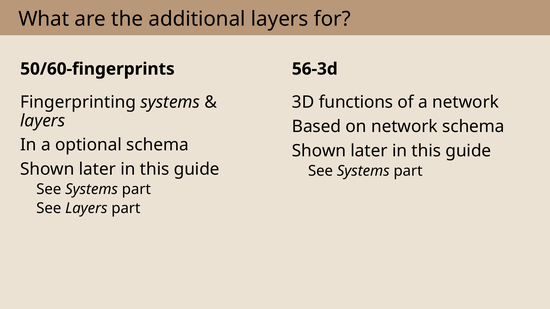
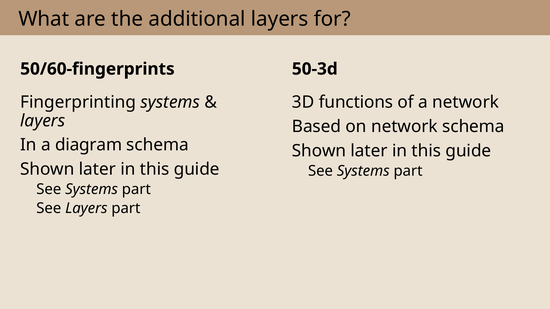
56-3d: 56-3d -> 50-3d (315, 69)
optional: optional -> diagram (89, 145)
